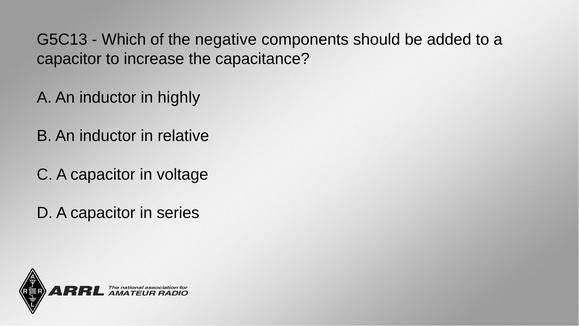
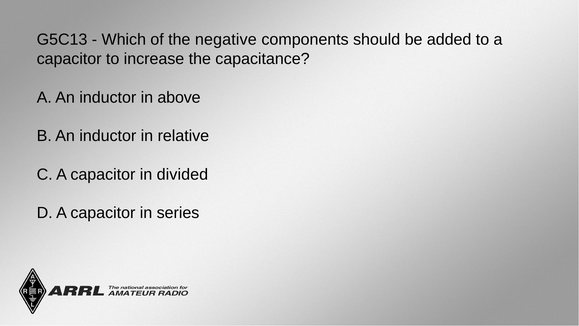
highly: highly -> above (179, 97)
voltage: voltage -> divided (182, 174)
